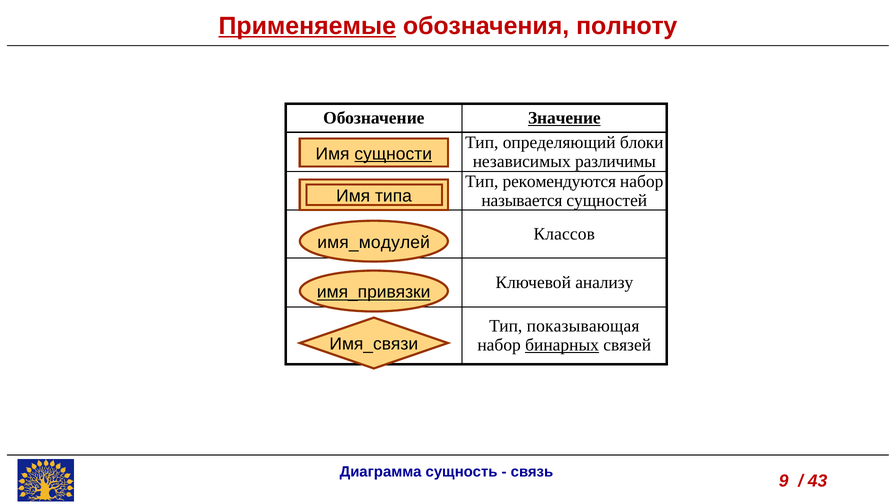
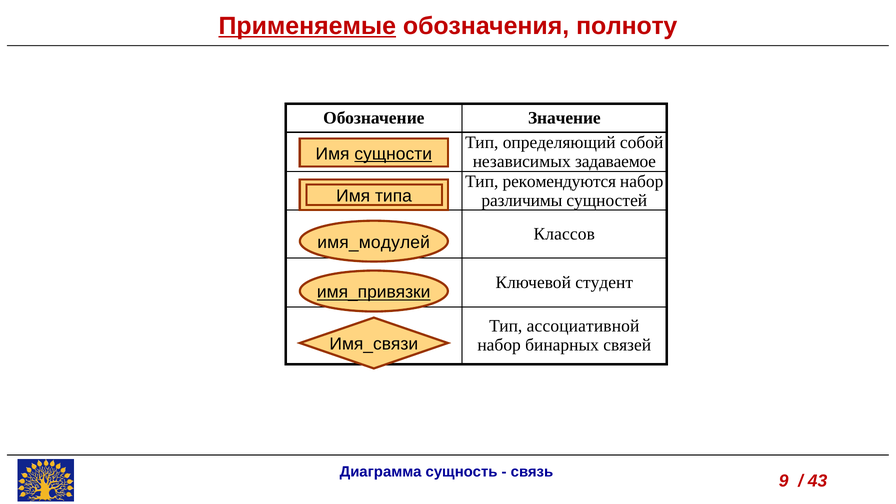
Значение underline: present -> none (564, 118)
блоки: блоки -> собой (642, 142)
различимы: различимы -> задаваемое (615, 162)
называется: называется -> различимы (522, 201)
анализу: анализу -> студент (604, 283)
показывающая: показывающая -> ассоциативной (583, 326)
бинарных underline: present -> none (562, 345)
